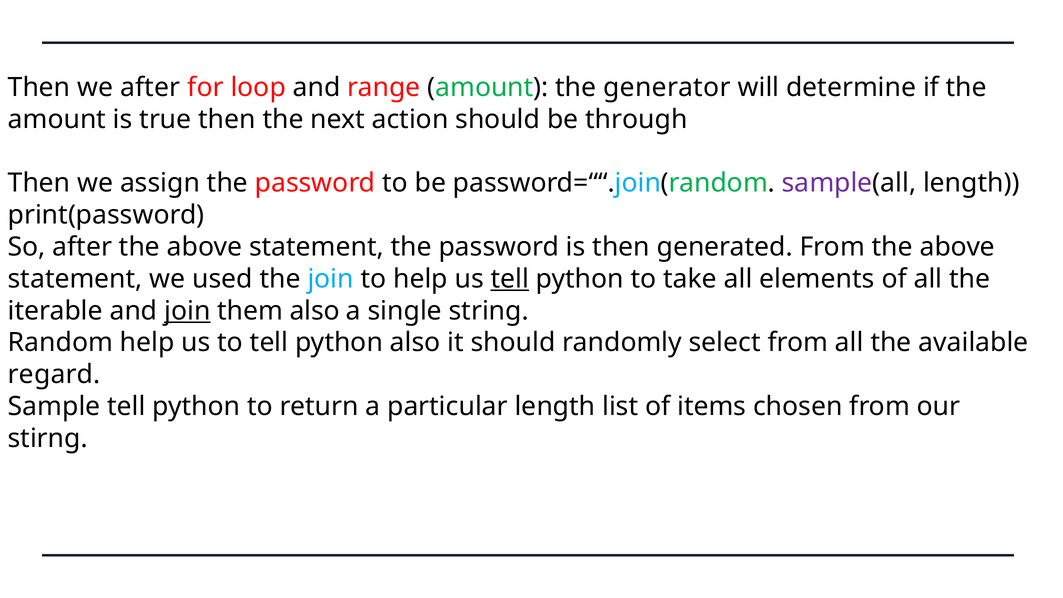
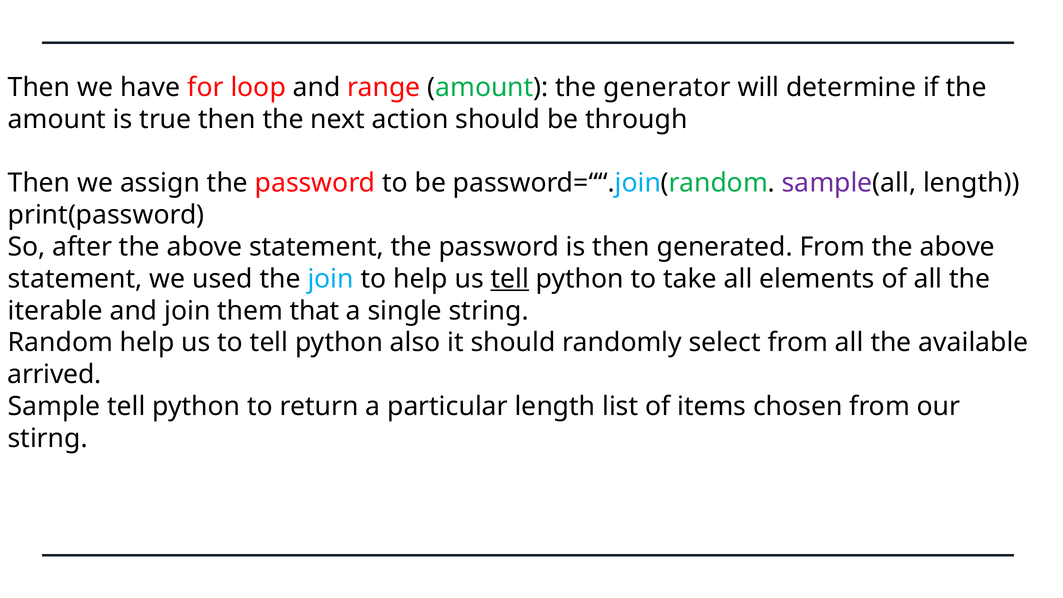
we after: after -> have (150, 88)
join underline: present -> none (187, 311)
them also: also -> that (315, 311)
regard: regard -> arrived (54, 375)
